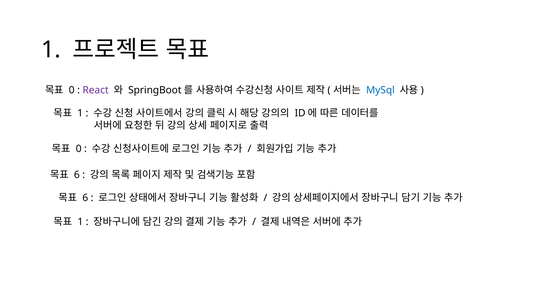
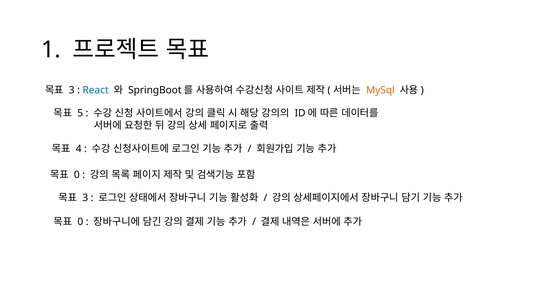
0: 0 -> 3 (72, 90)
React colour: purple -> blue (96, 90)
MySql colour: blue -> orange (380, 90)
1: 1 -> 5 (80, 113)
0: 0 -> 4 (79, 149)
6: 6 -> 0 (77, 175)
6: 6 -> 3 (85, 198)
1: 1 -> 0 (80, 222)
